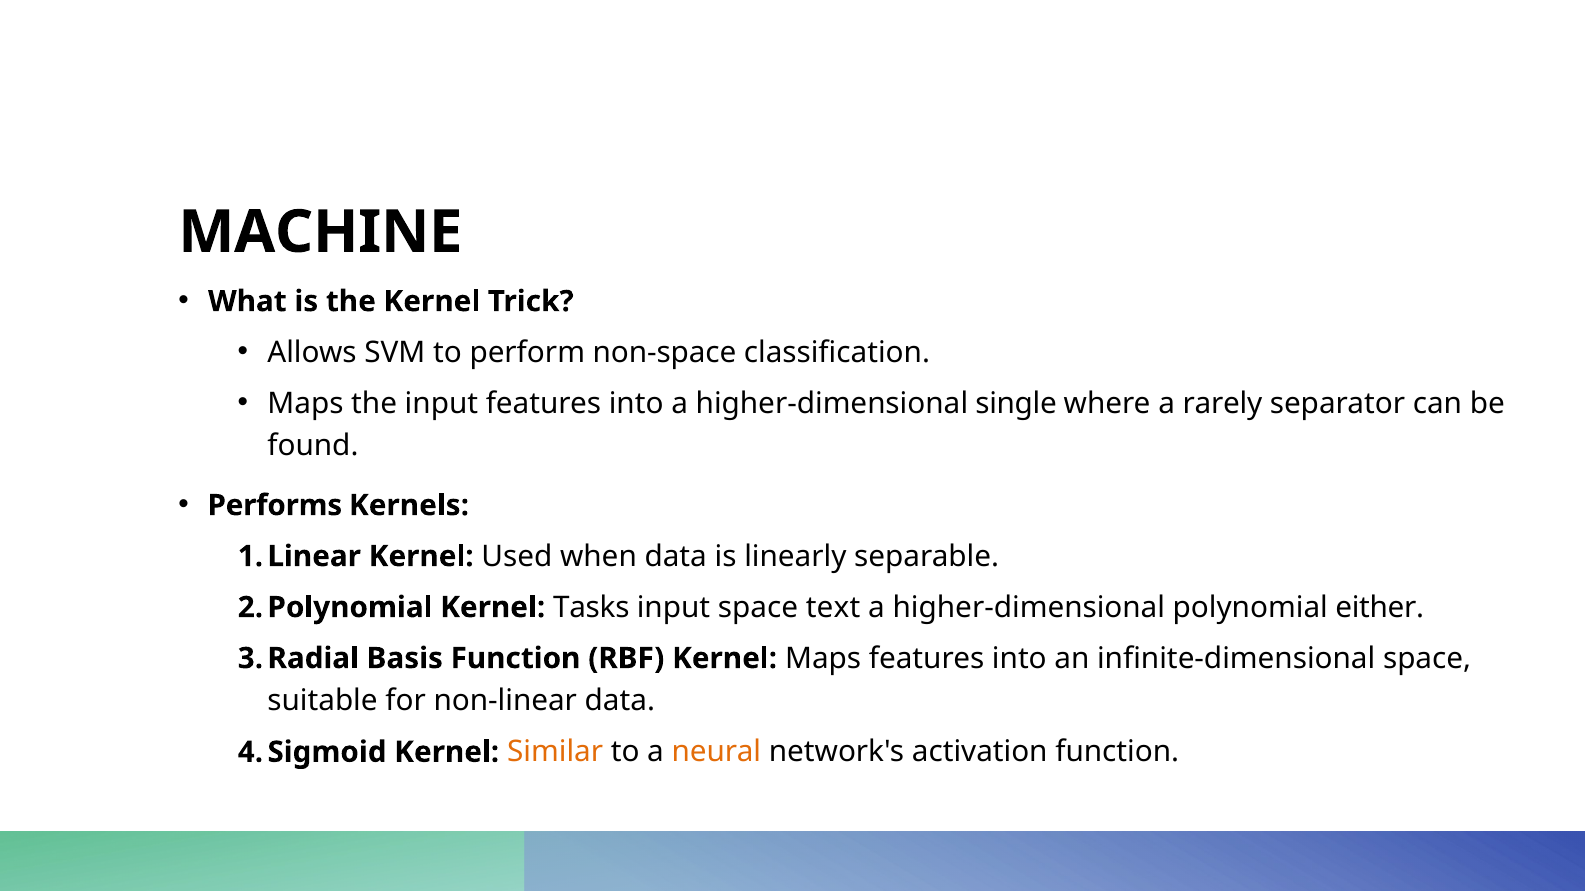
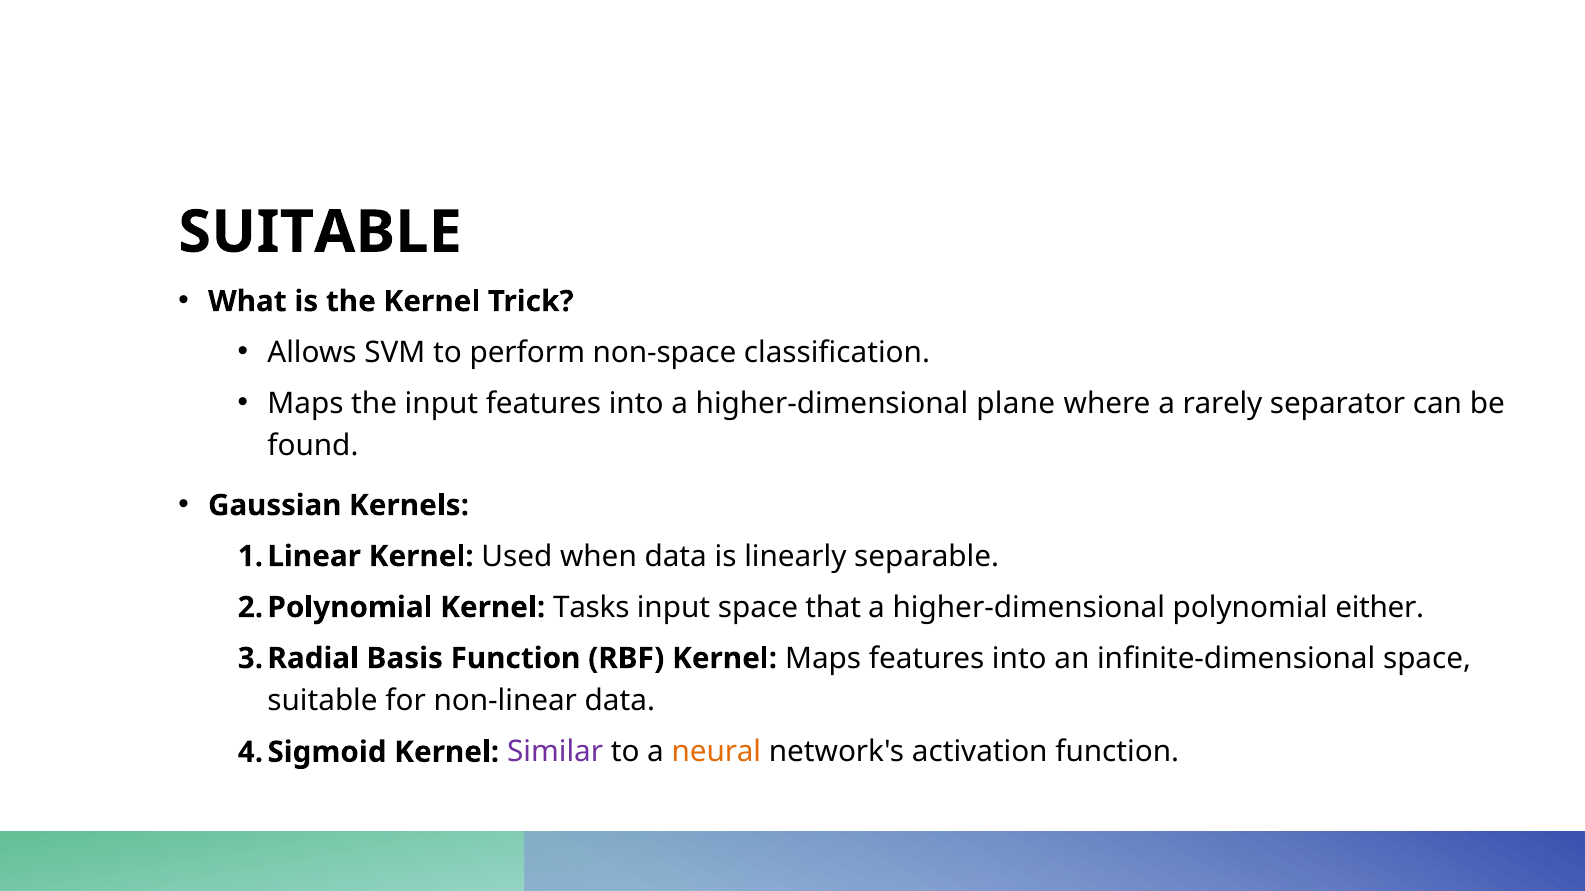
MACHINE: MACHINE -> SUITABLE (320, 232)
single: single -> plane (1016, 404)
Performs: Performs -> Gaussian (275, 506)
text: text -> that (833, 608)
Similar colour: orange -> purple (555, 753)
